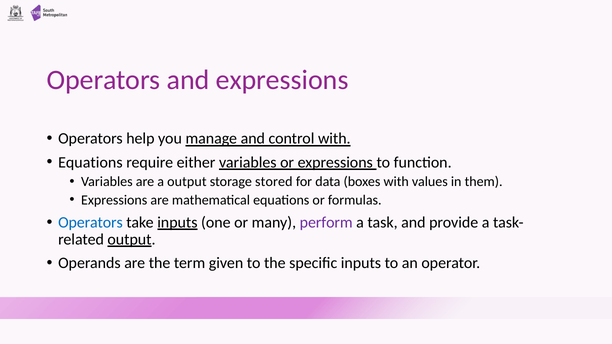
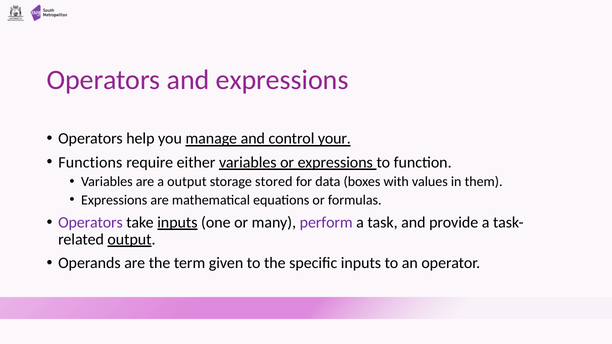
control with: with -> your (334, 139)
Equations: Equations -> Functions (90, 162)
Operators colour: blue -> purple (90, 223)
